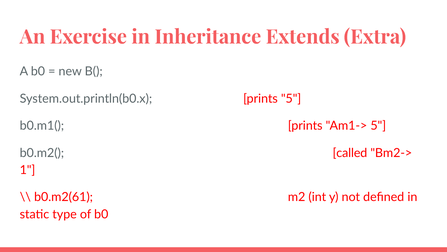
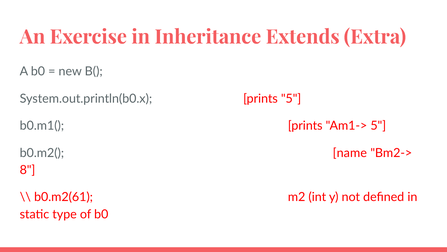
called: called -> name (350, 153)
1: 1 -> 8 (28, 170)
